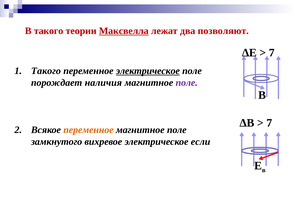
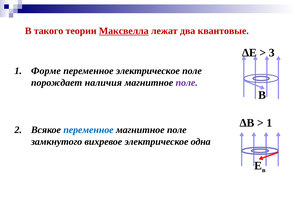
позволяют: позволяют -> квантовые (223, 31)
7: 7 -> 3 (272, 53)
Такого: Такого -> Форме (46, 71)
электрическое underline: present -> none (148, 71)
7: 7 -> 1 (269, 123)
переменное colour: orange -> blue (88, 130)
если: если -> одна (201, 142)
